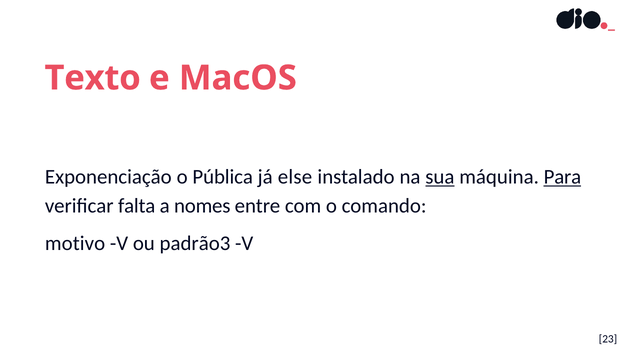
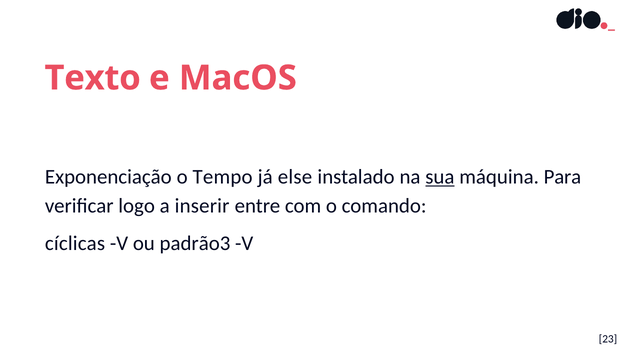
Pública: Pública -> Tempo (223, 177)
Para underline: present -> none (562, 177)
falta: falta -> logo (137, 206)
nomes: nomes -> inserir (202, 206)
motivo: motivo -> cíclicas (75, 243)
